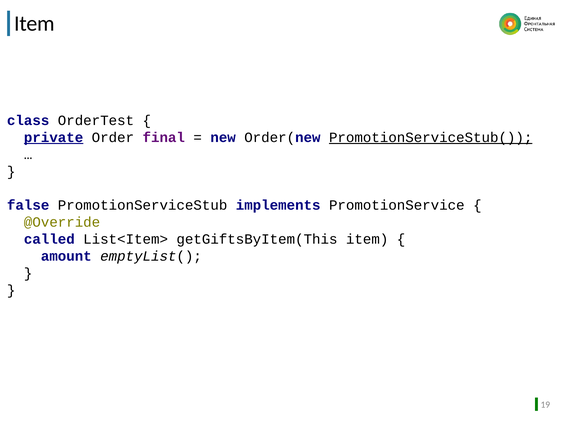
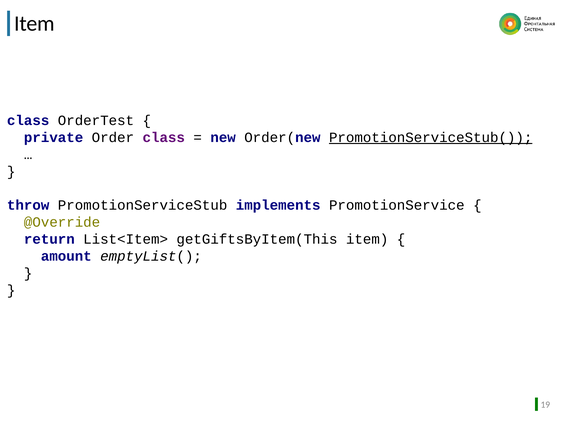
private underline: present -> none (54, 137)
Order final: final -> class (164, 137)
false: false -> throw (28, 205)
called: called -> return (49, 239)
